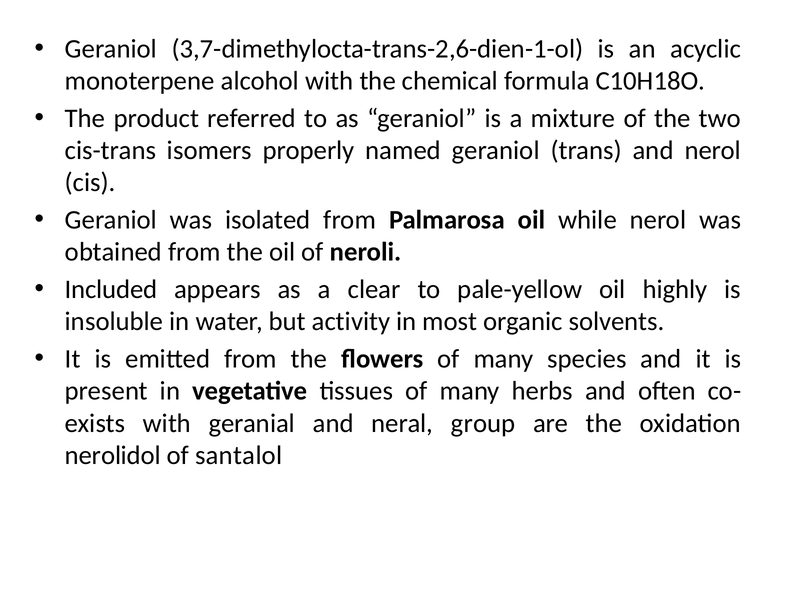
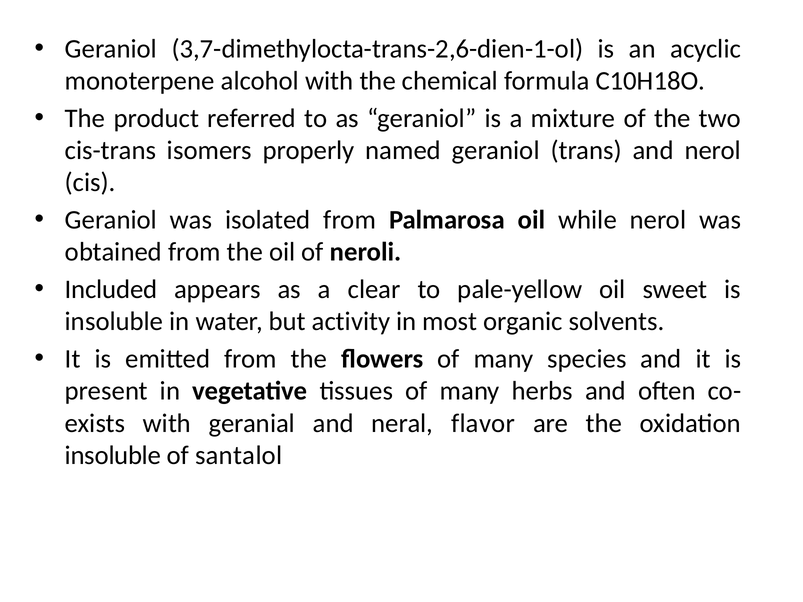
highly: highly -> sweet (675, 290)
group: group -> flavor (483, 423)
nerolidol: nerolidol -> insoluble (113, 456)
